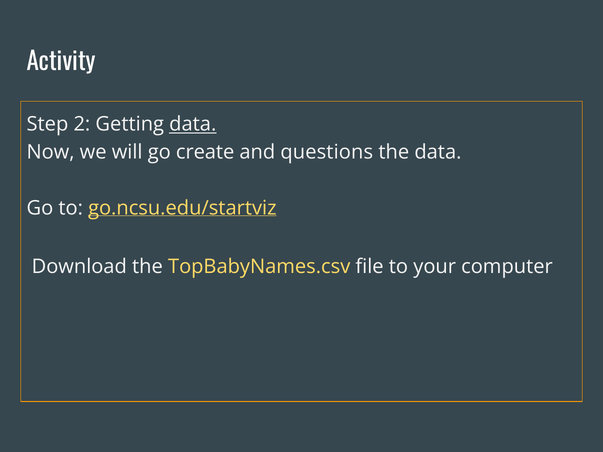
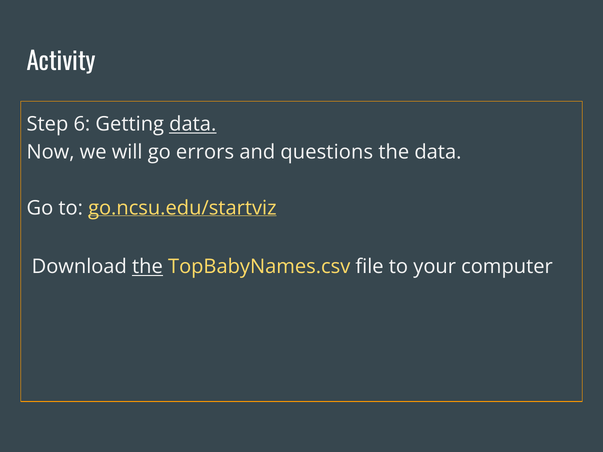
2: 2 -> 6 (82, 124)
create: create -> errors (205, 152)
the underline: none -> present (147, 267)
